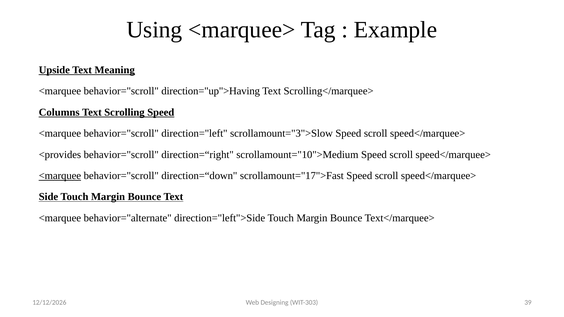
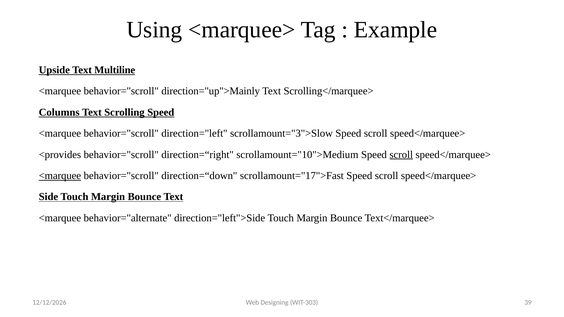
Meaning: Meaning -> Multiline (115, 70)
direction="up">Having: direction="up">Having -> direction="up">Mainly (211, 91)
scroll underline: none -> present (401, 155)
